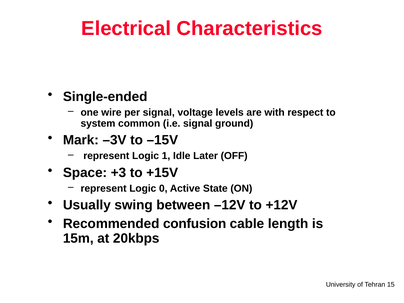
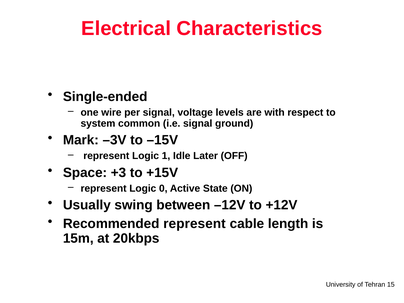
Recommended confusion: confusion -> represent (195, 224)
